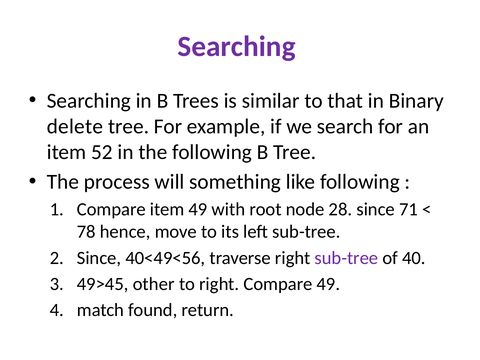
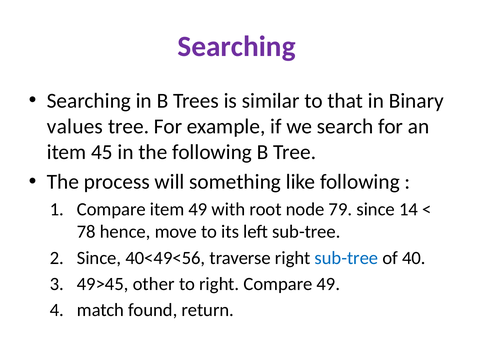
delete: delete -> values (75, 126)
52: 52 -> 45 (102, 152)
28: 28 -> 79 (340, 209)
71: 71 -> 14 (409, 209)
sub-tree colour: purple -> blue (346, 258)
